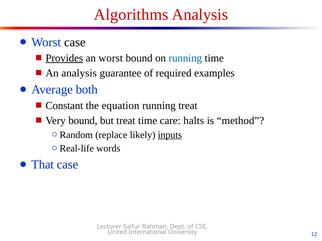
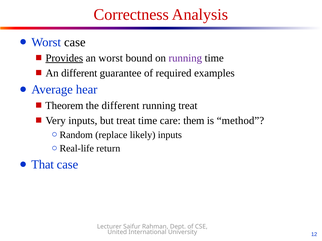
Algorithms: Algorithms -> Correctness (131, 15)
running colour: blue -> purple (185, 58)
An analysis: analysis -> different (79, 73)
both: both -> hear (87, 90)
Constant: Constant -> Theorem (64, 106)
the equation: equation -> different (121, 106)
Very bound: bound -> inputs (83, 121)
halts: halts -> them (194, 121)
inputs underline: present -> none (170, 135)
words: words -> return (108, 149)
